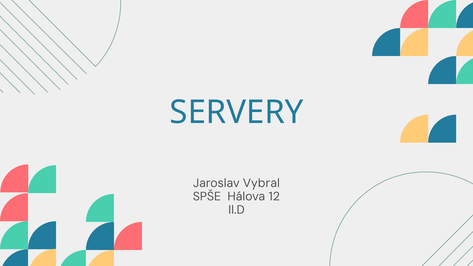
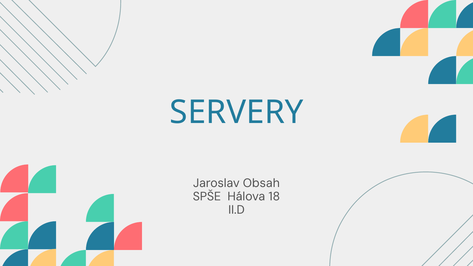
Vybral: Vybral -> Obsah (261, 183)
12: 12 -> 18 (274, 196)
